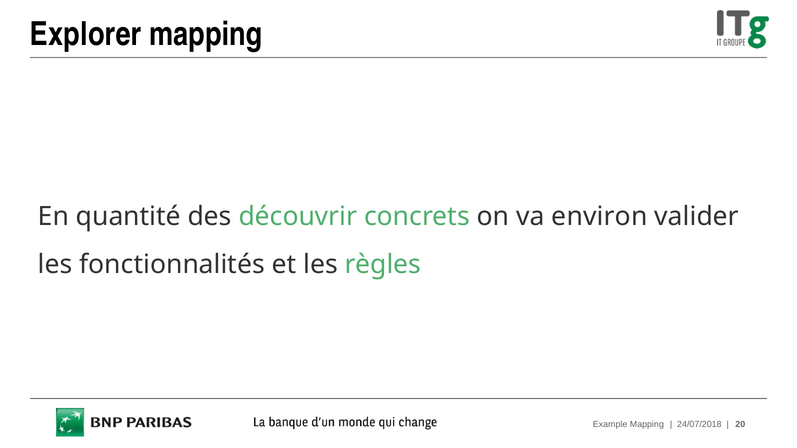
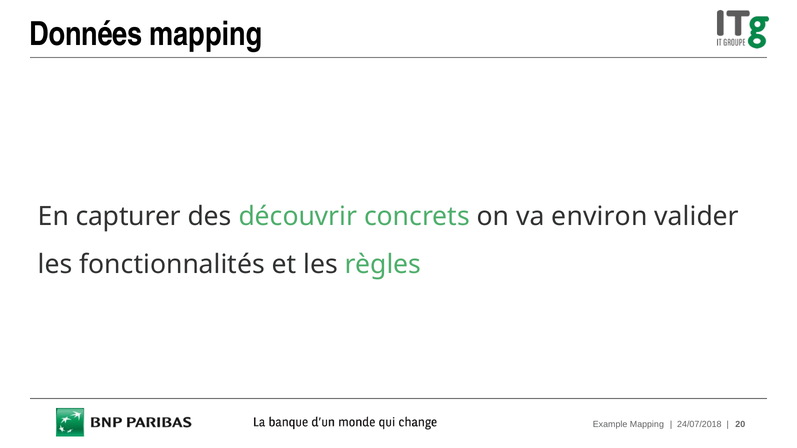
Explorer: Explorer -> Données (86, 34)
quantité: quantité -> capturer (128, 217)
